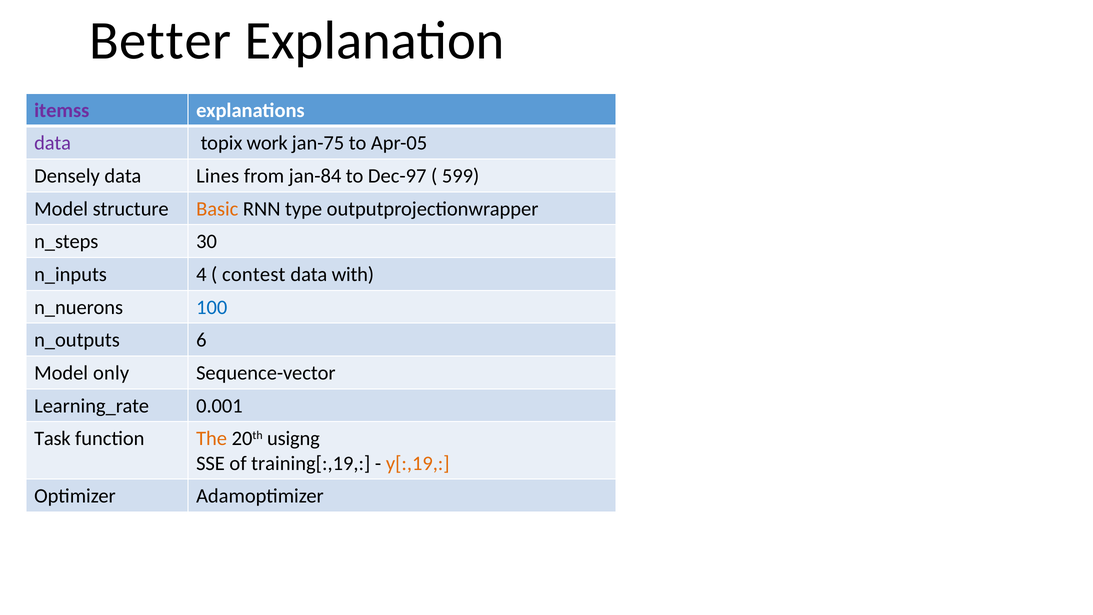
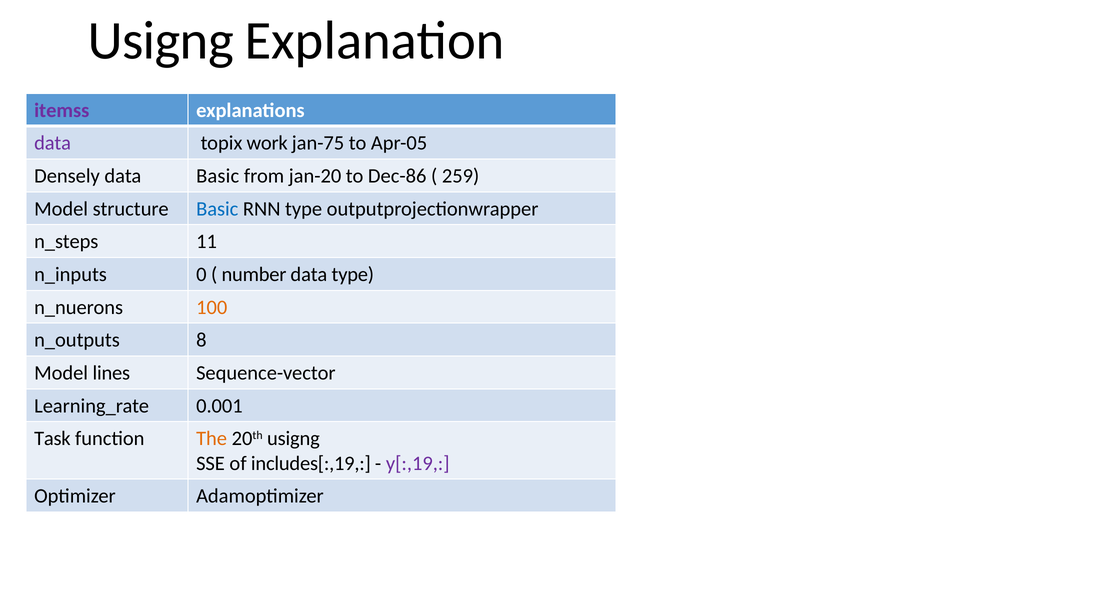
Better: Better -> Usigng (161, 41)
data Lines: Lines -> Basic (218, 176)
jan-84: jan-84 -> jan-20 (315, 176)
Dec-97: Dec-97 -> Dec-86 (397, 176)
599: 599 -> 259 (461, 176)
Basic colour: orange -> blue (217, 209)
30: 30 -> 11 (207, 242)
4: 4 -> 0 (201, 274)
contest: contest -> number (254, 274)
data with: with -> type (353, 274)
100 colour: blue -> orange (212, 307)
6: 6 -> 8 (201, 340)
only: only -> lines (111, 373)
training[:,19: training[:,19 -> includes[:,19 (311, 463)
y[:,19 colour: orange -> purple (418, 463)
